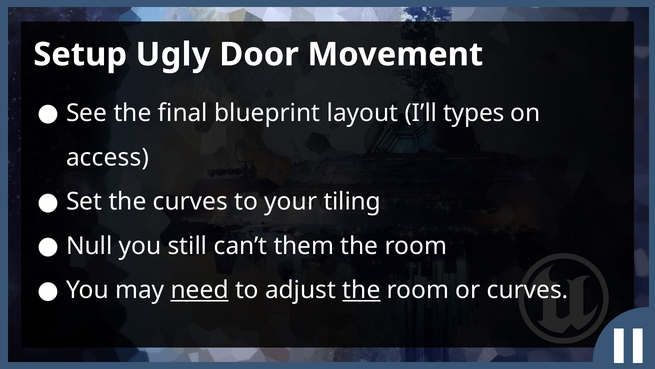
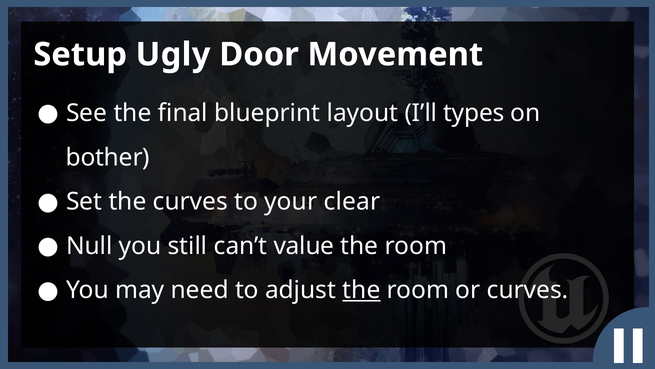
access: access -> bother (108, 157)
tiling: tiling -> clear (352, 201)
them: them -> value (304, 246)
need underline: present -> none (200, 290)
